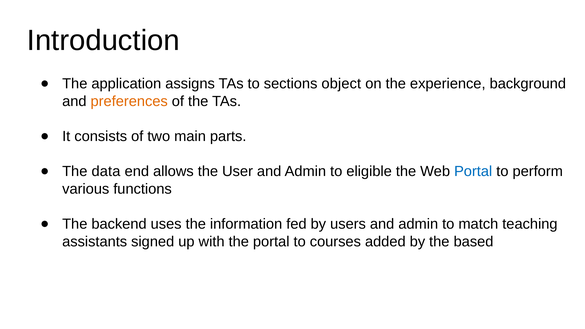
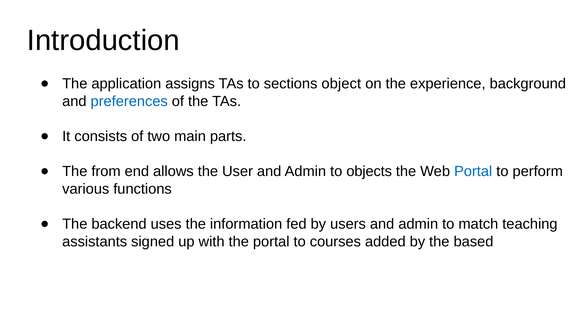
preferences colour: orange -> blue (129, 101)
data: data -> from (106, 171)
eligible: eligible -> objects (369, 171)
